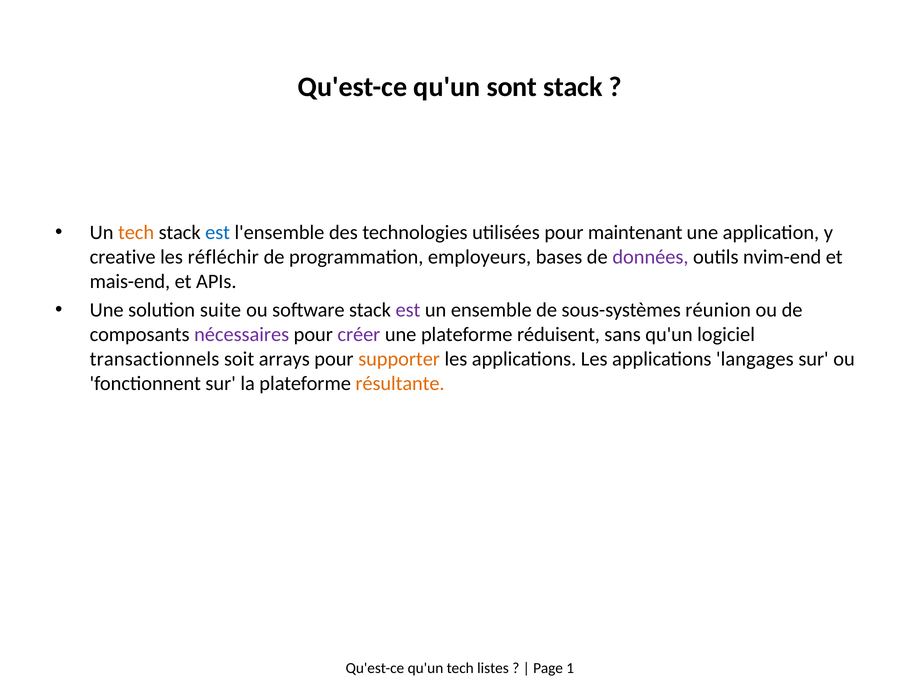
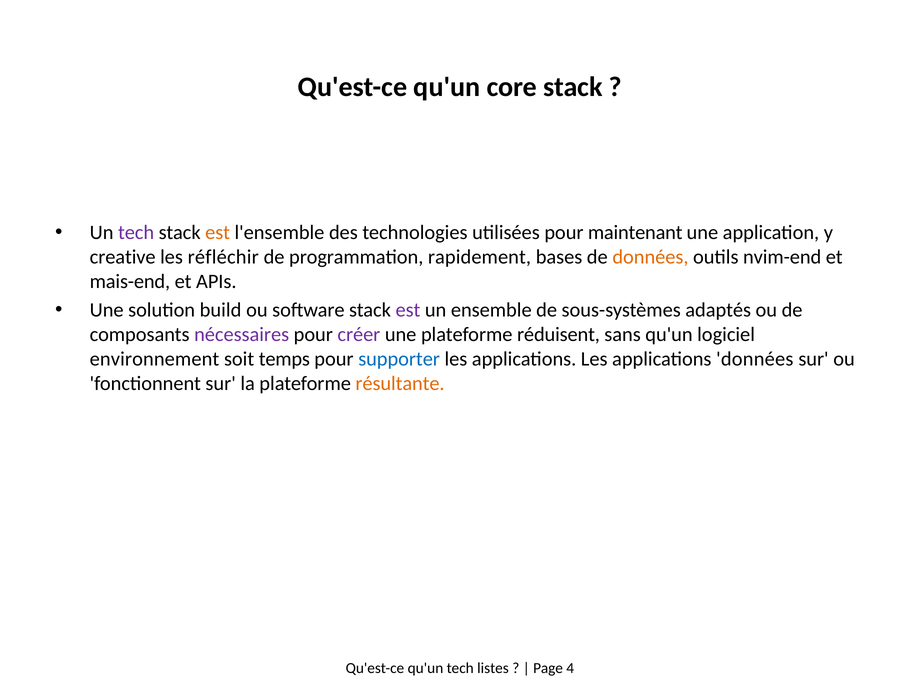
sont: sont -> core (512, 87)
tech colour: orange -> purple (136, 232)
est colour: blue -> orange (218, 232)
employeurs: employeurs -> rapidement (479, 257)
données colour: purple -> orange (650, 257)
suite: suite -> build (221, 310)
réunion: réunion -> adaptés (718, 310)
transactionnels: transactionnels -> environnement (155, 359)
arrays: arrays -> temps (284, 359)
supporter colour: orange -> blue (399, 359)
applications langages: langages -> données (755, 359)
1: 1 -> 4 (570, 668)
